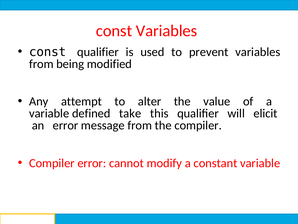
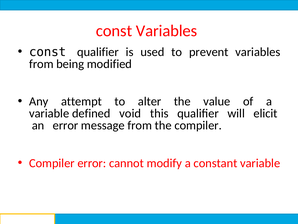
take: take -> void (130, 113)
